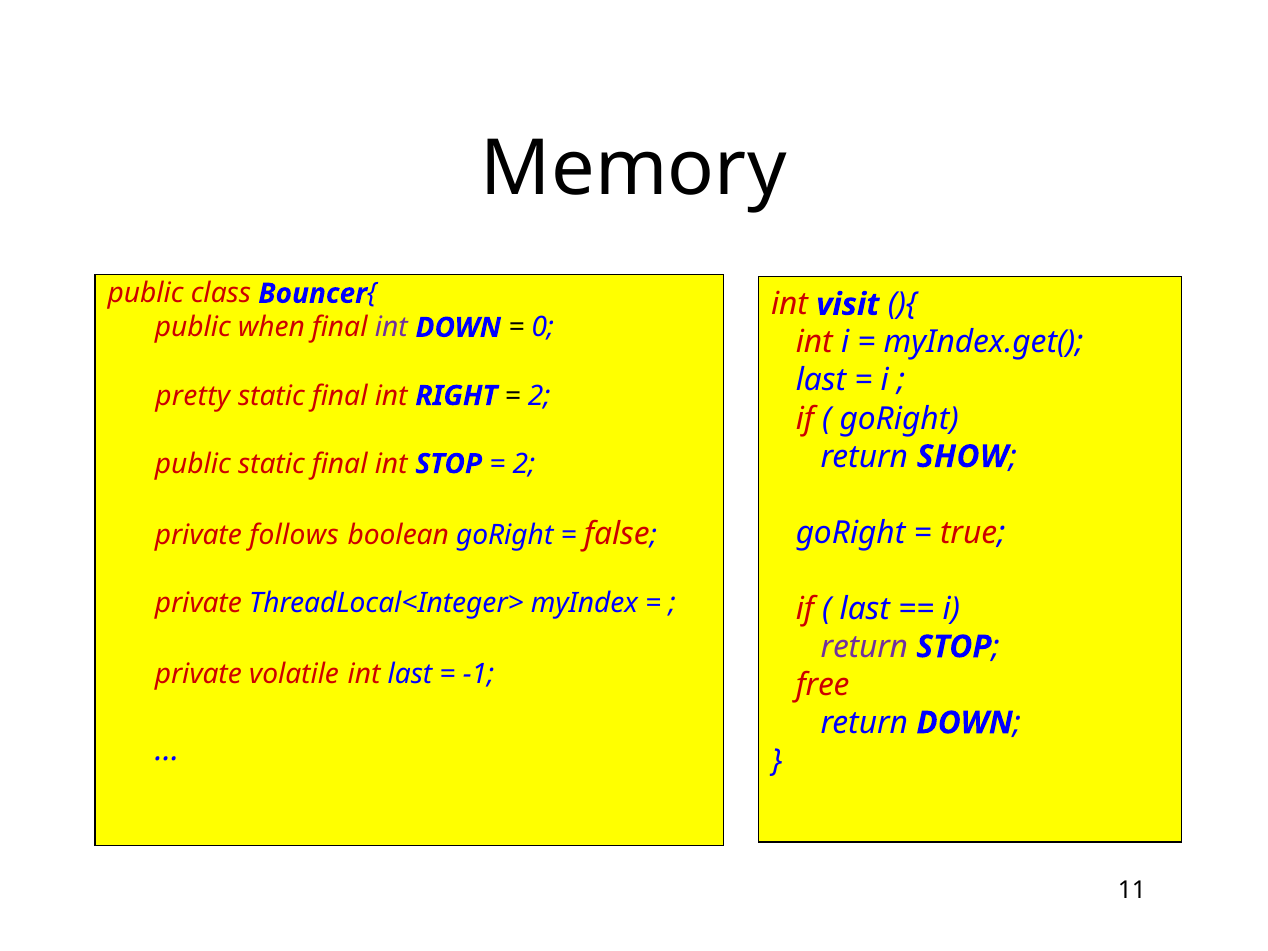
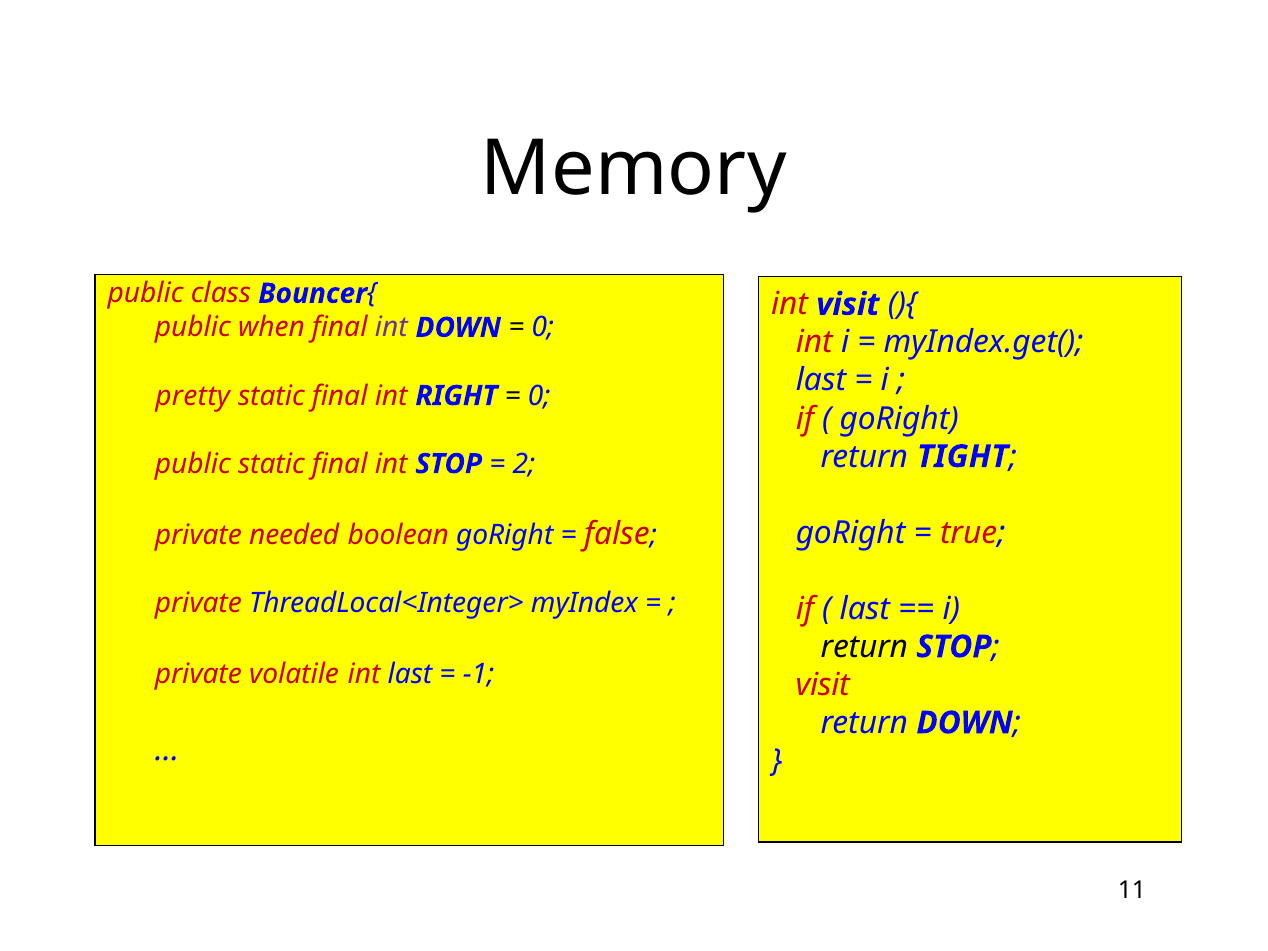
2: 2 -> 0 (539, 396)
SHOW: SHOW -> TIGHT (963, 457)
follows: follows -> needed (294, 535)
return colour: purple -> black (864, 647)
free: free -> visit (823, 685)
